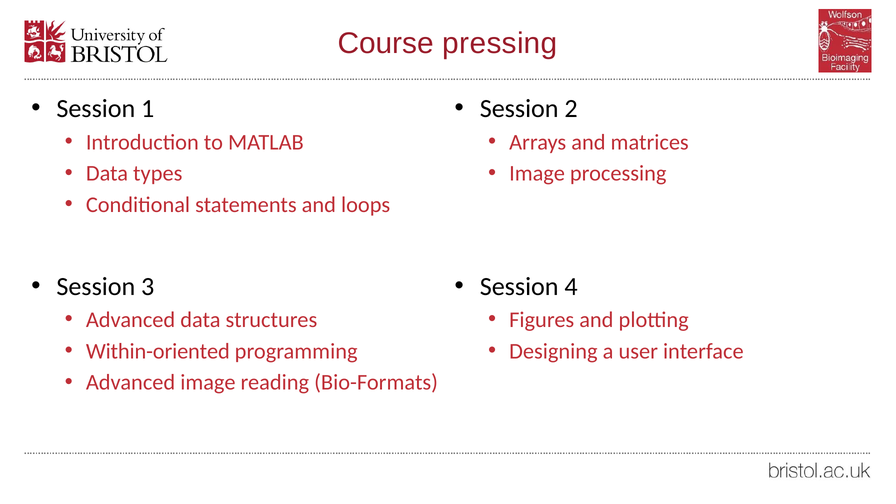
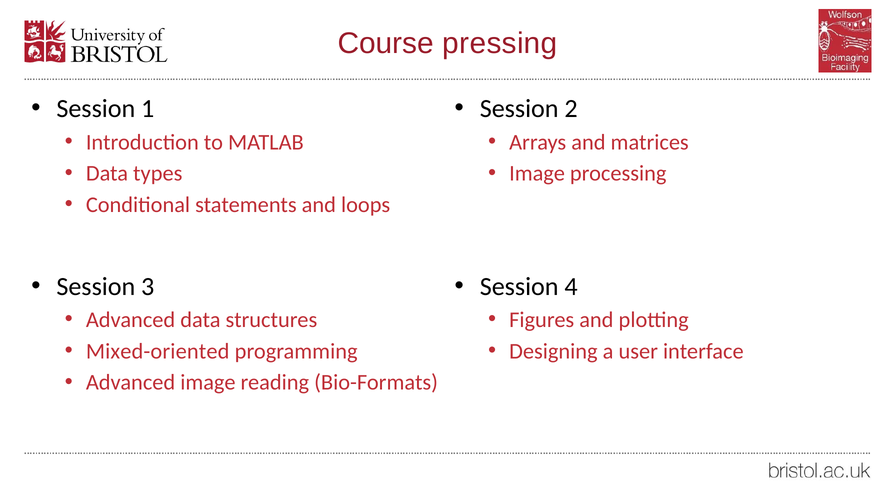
Within-oriented: Within-oriented -> Mixed-oriented (158, 351)
